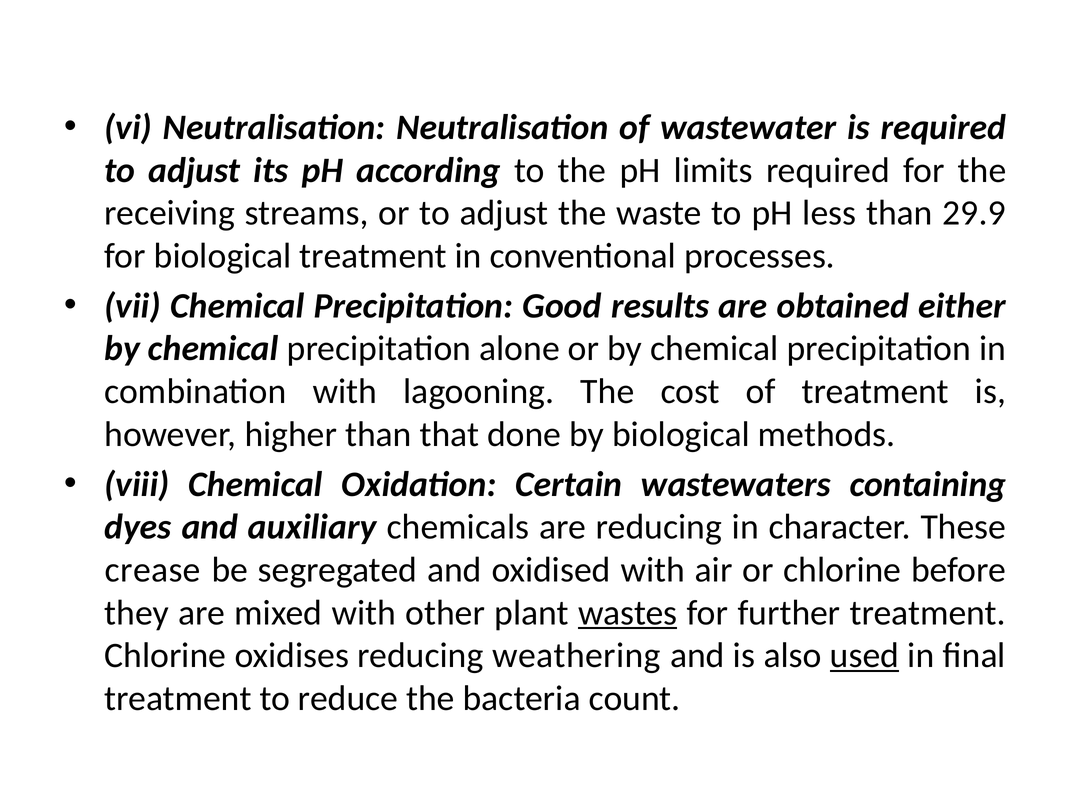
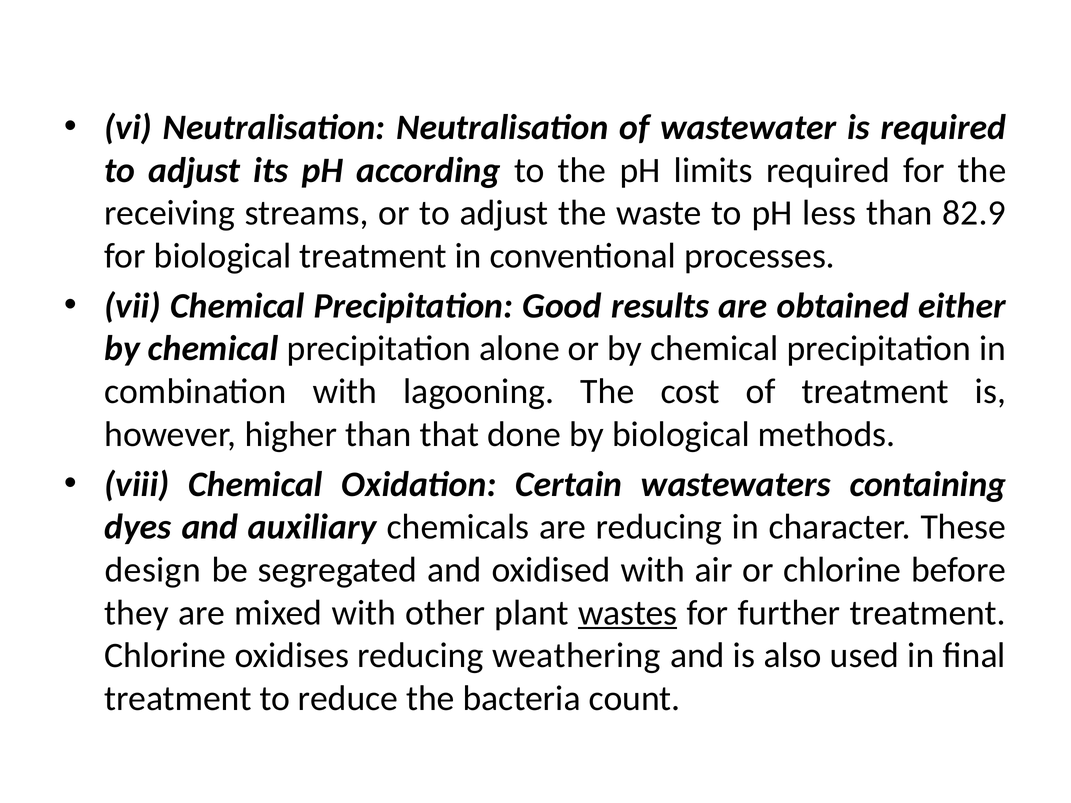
29.9: 29.9 -> 82.9 (974, 213)
crease: crease -> design (153, 570)
used underline: present -> none (865, 656)
